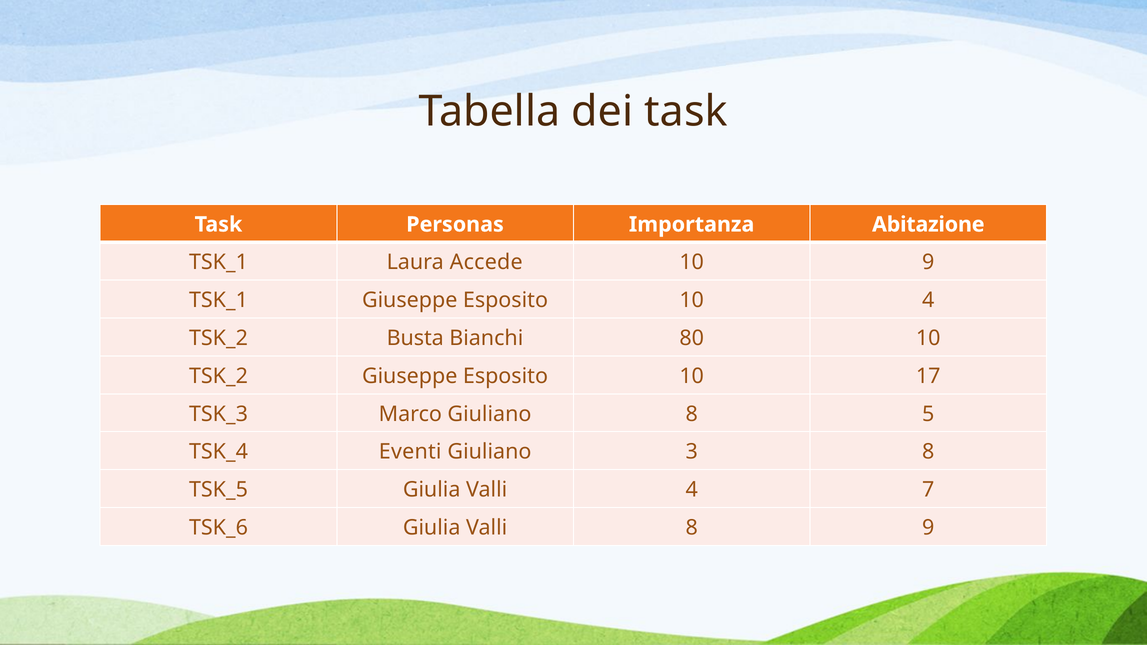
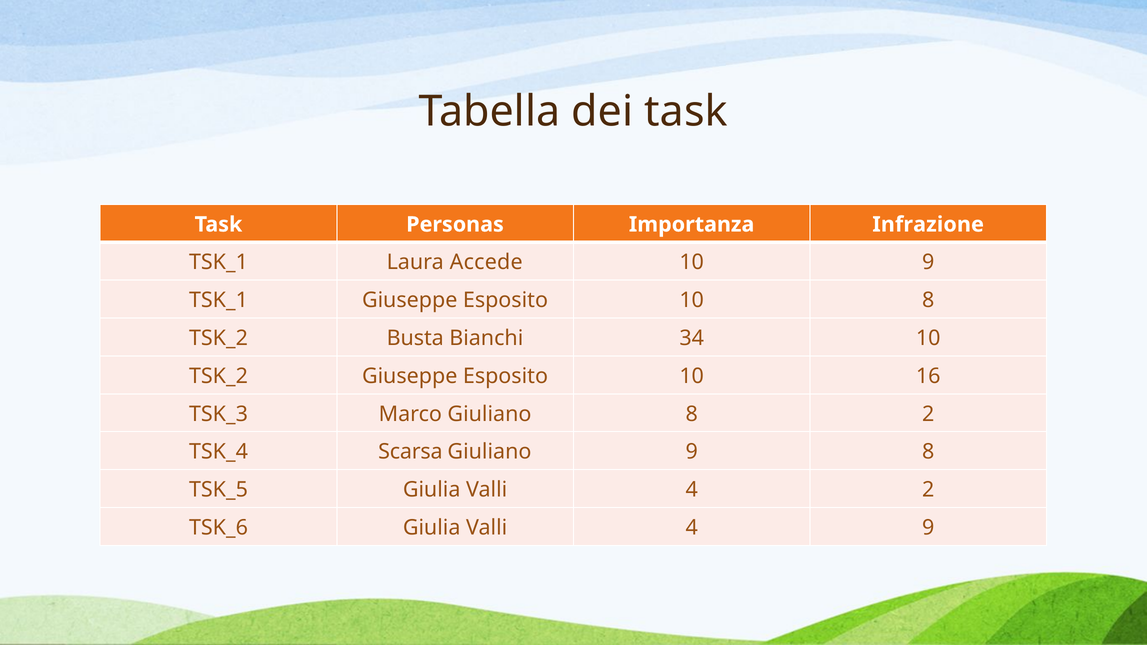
Abitazione: Abitazione -> Infrazione (928, 225)
10 4: 4 -> 8 (928, 300)
80: 80 -> 34 (692, 338)
17: 17 -> 16 (928, 376)
8 5: 5 -> 2 (928, 414)
Eventi: Eventi -> Scarsa (410, 452)
Giuliano 3: 3 -> 9 (692, 452)
4 7: 7 -> 2 (928, 490)
8: 8 -> 4 (692, 528)
